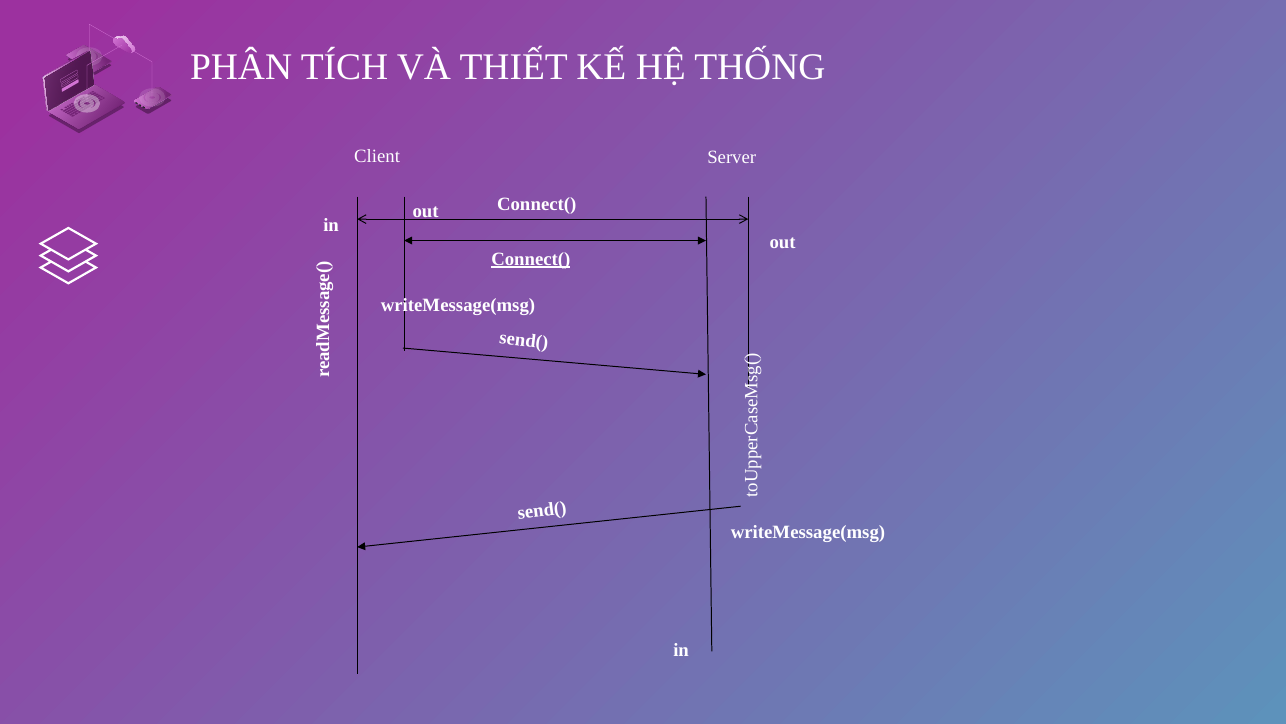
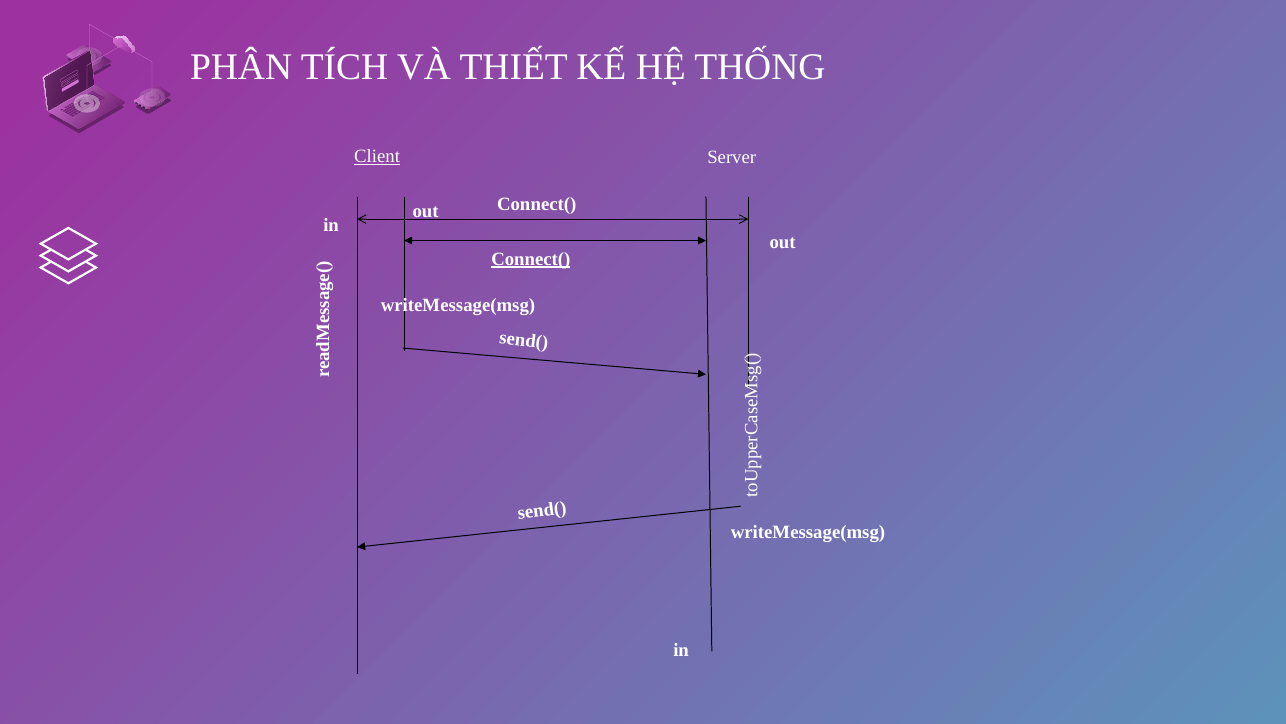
Client underline: none -> present (377, 157)
